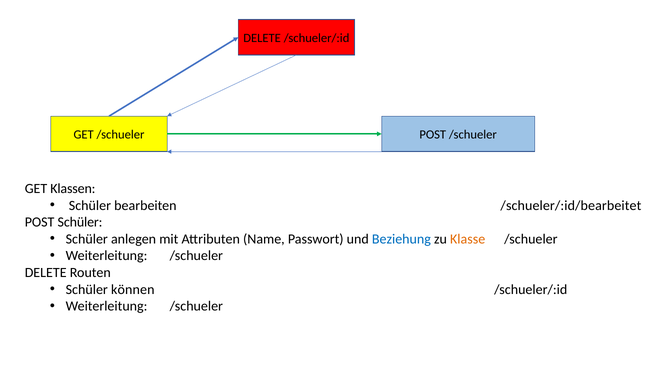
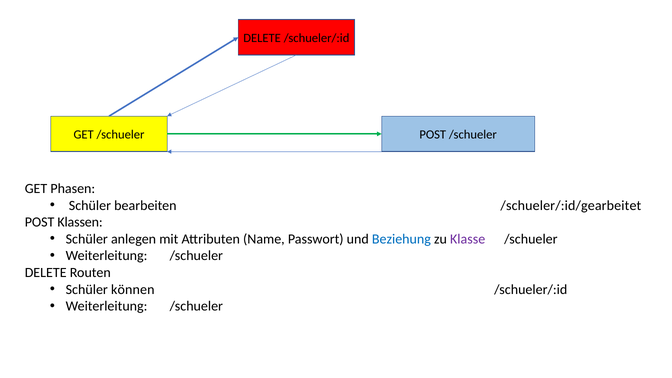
Klassen: Klassen -> Phasen (73, 189)
/schueler/:id/bearbeitet: /schueler/:id/bearbeitet -> /schueler/:id/gearbeitet (571, 205)
POST Schüler: Schüler -> Klassen (80, 222)
Klasse colour: orange -> purple (468, 239)
